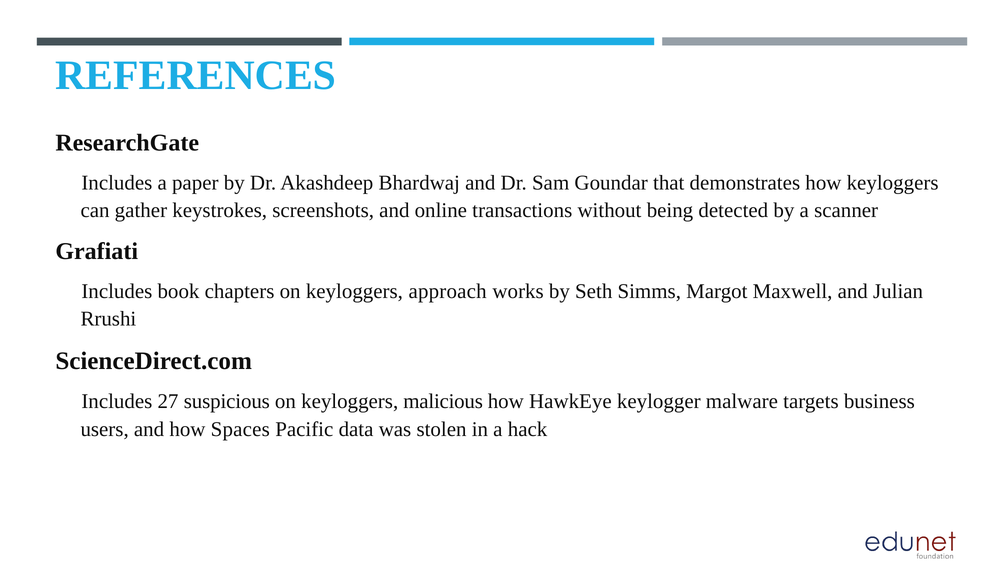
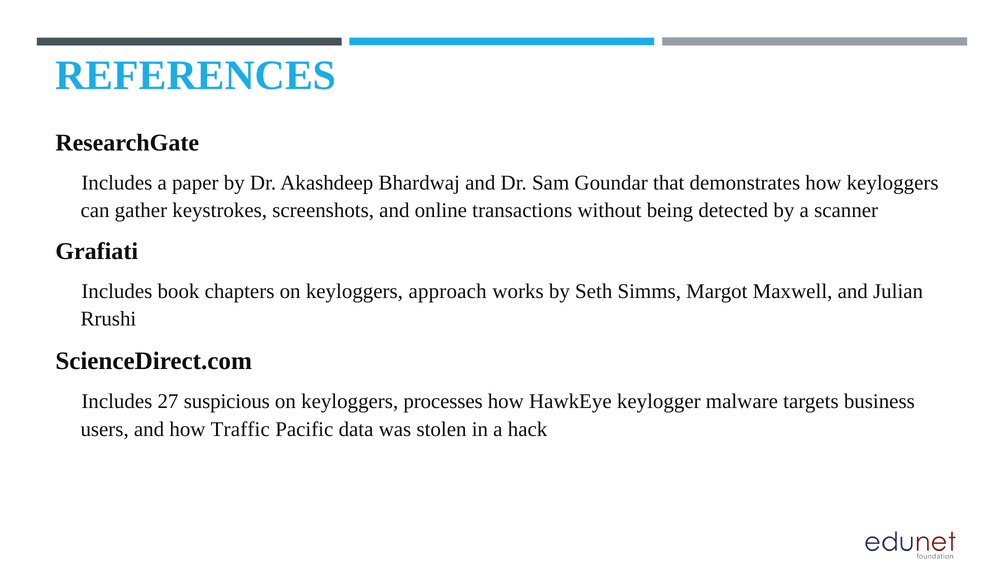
malicious: malicious -> processes (443, 401)
Spaces: Spaces -> Traffic (240, 429)
